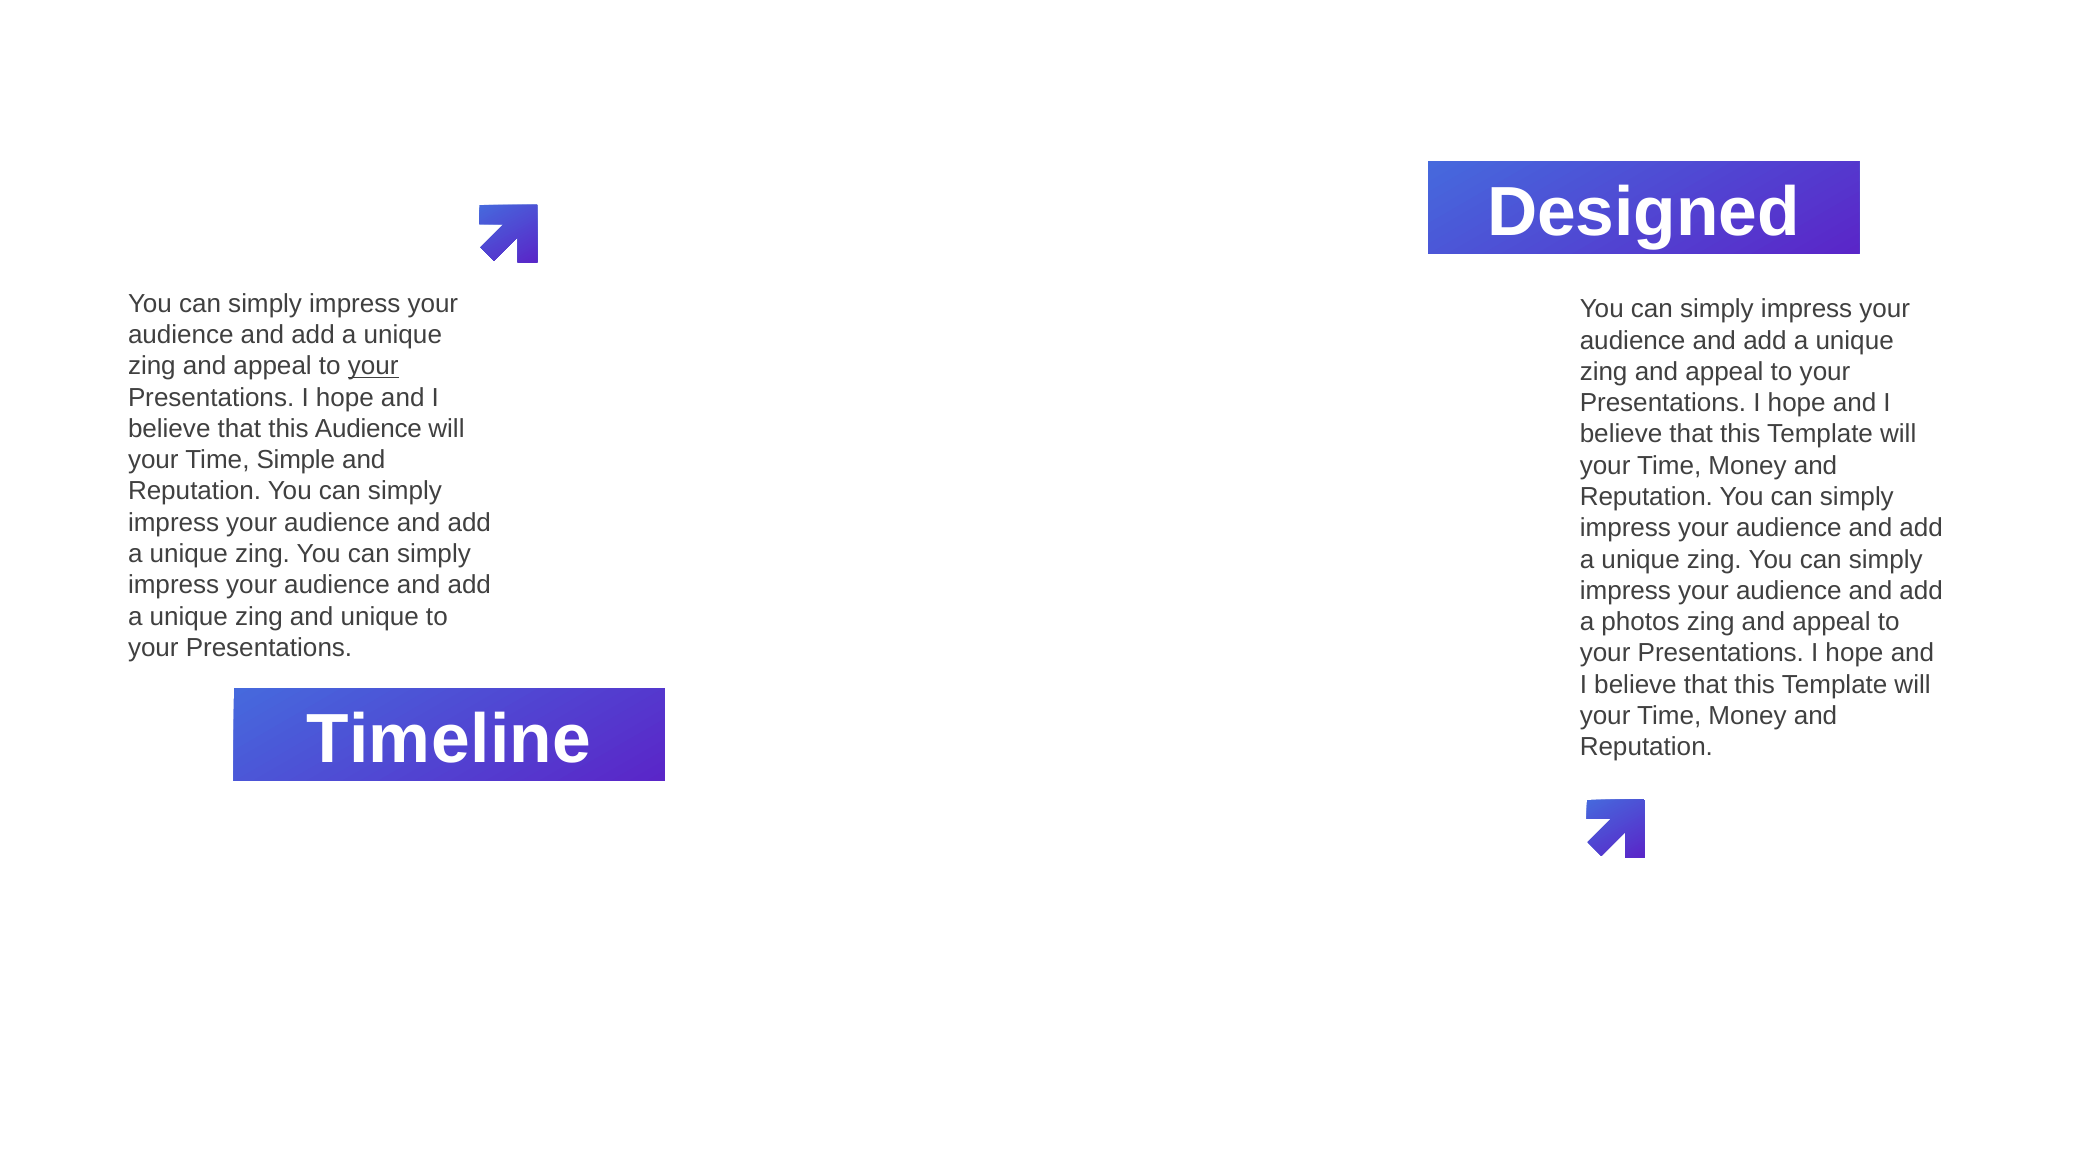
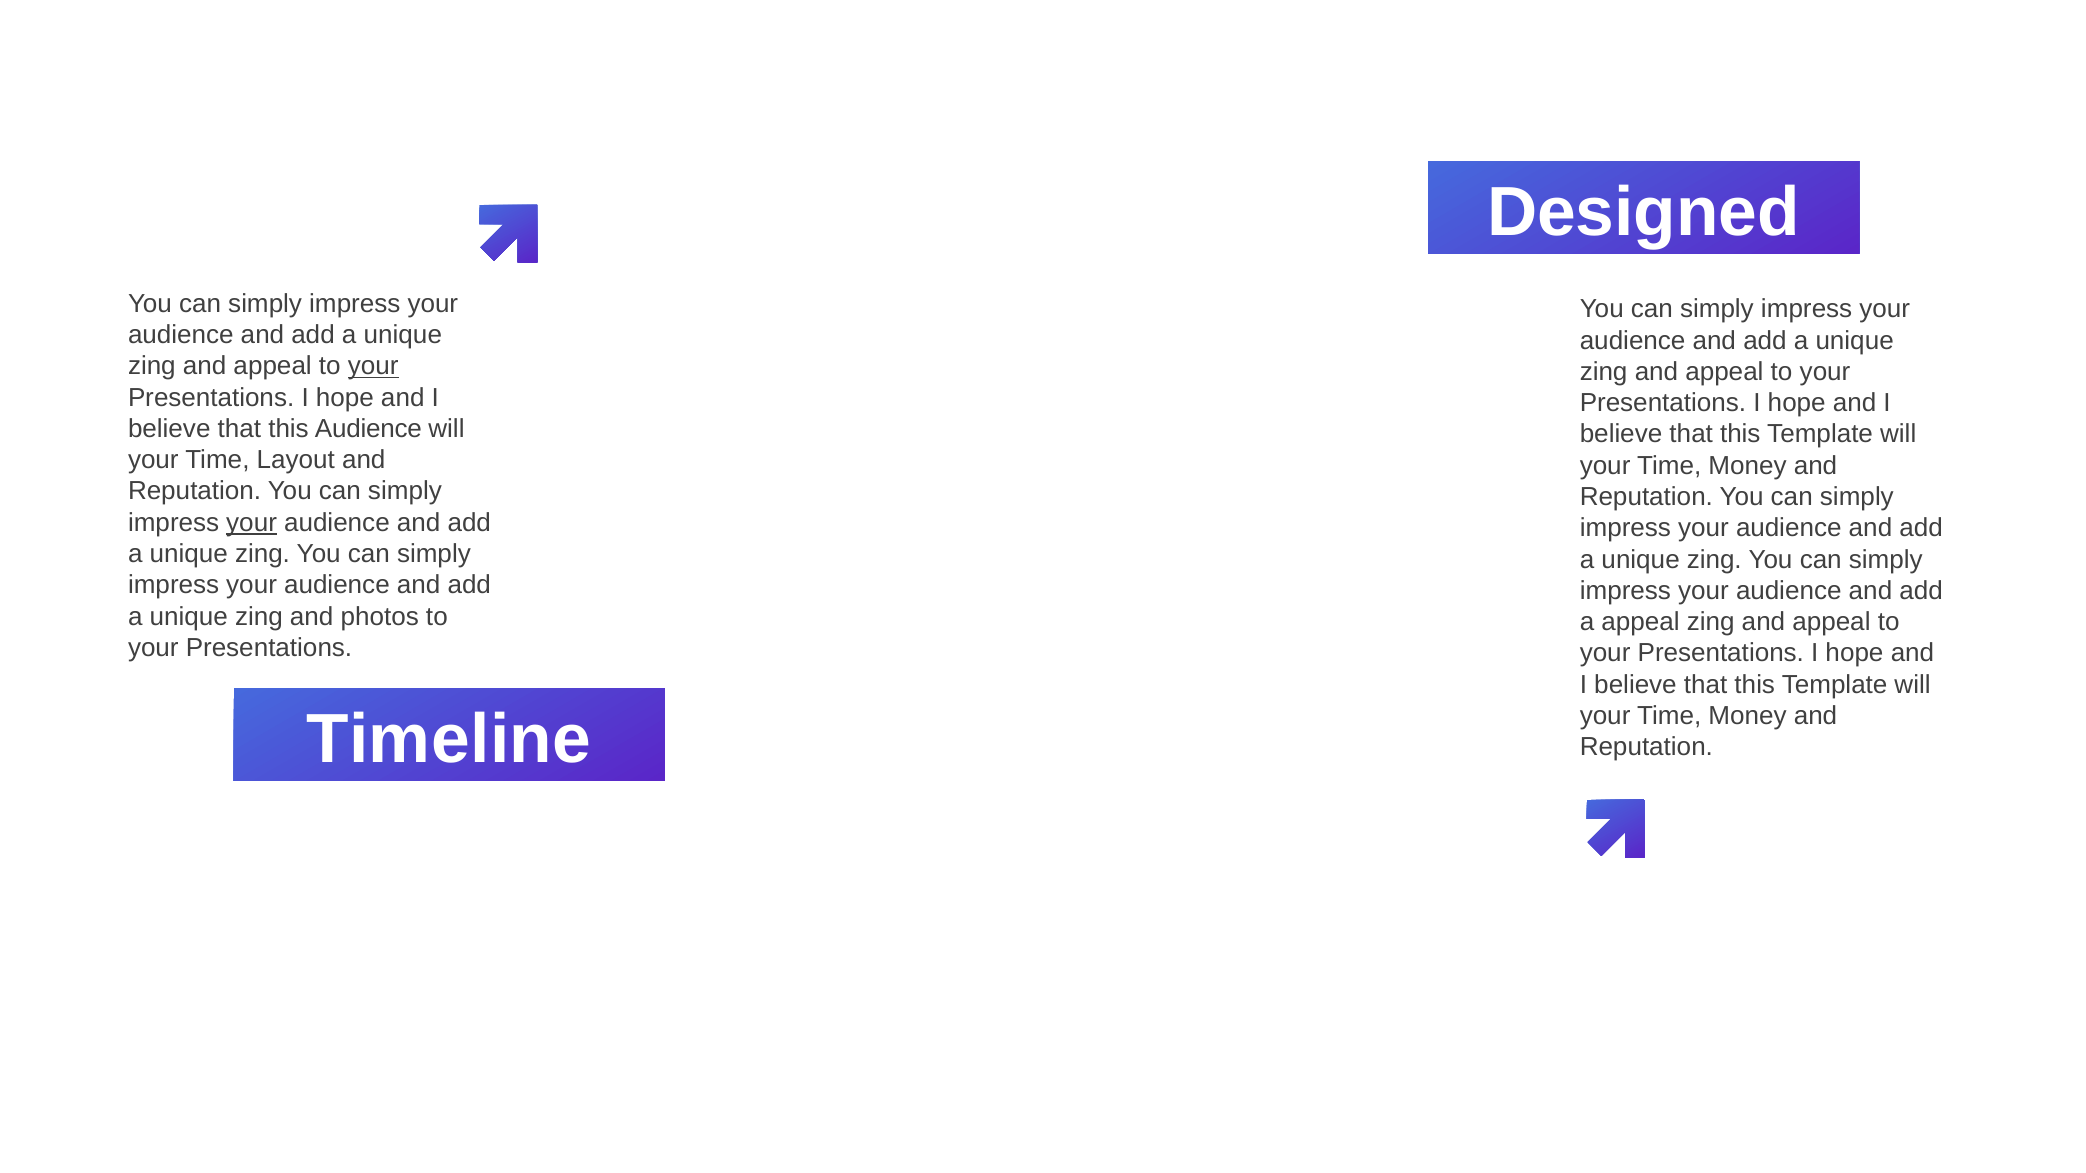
Simple: Simple -> Layout (296, 460)
your underline: none -> present (252, 523)
and unique: unique -> photos (380, 617)
a photos: photos -> appeal (1641, 622)
